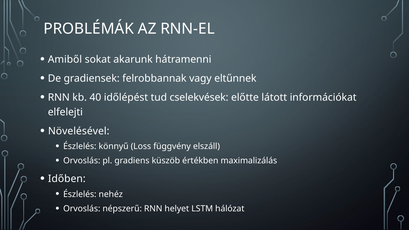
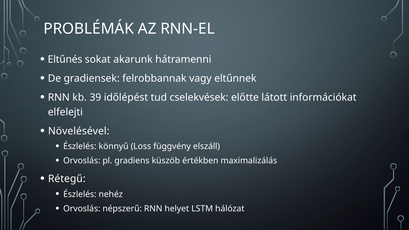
Amiből: Amiből -> Eltűnés (65, 59)
40: 40 -> 39 (95, 97)
Időben: Időben -> Rétegű (67, 179)
